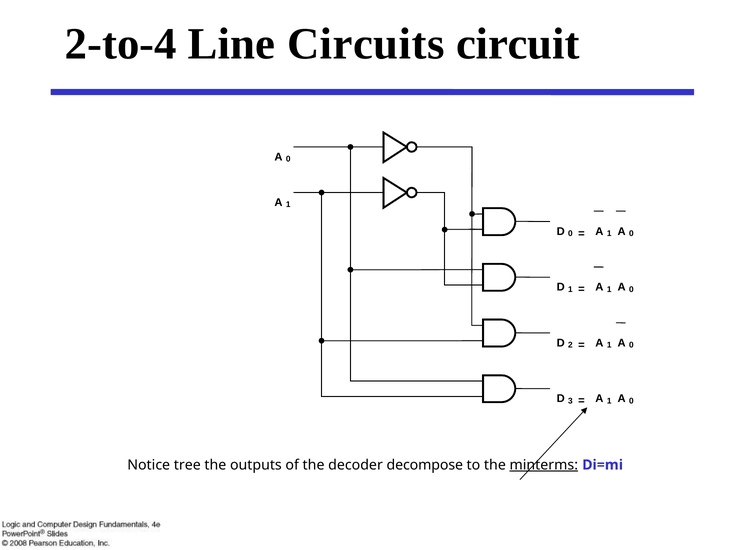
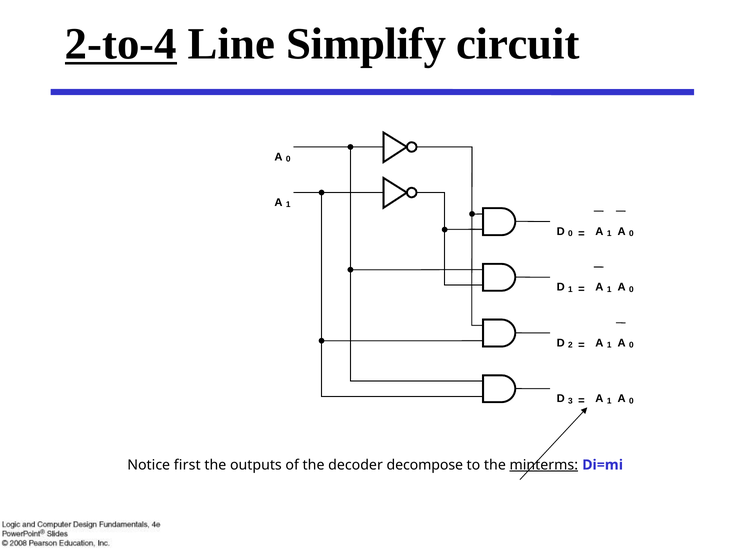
2-to-4 underline: none -> present (121, 44)
Circuits: Circuits -> Simplify (366, 44)
tree: tree -> first (187, 465)
